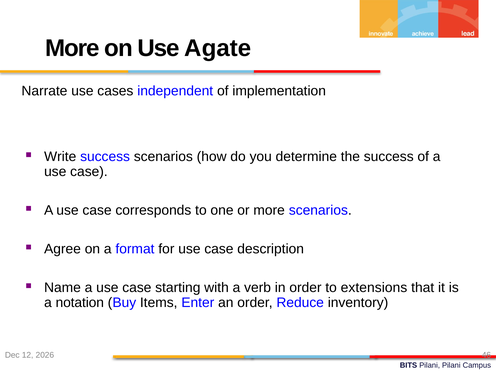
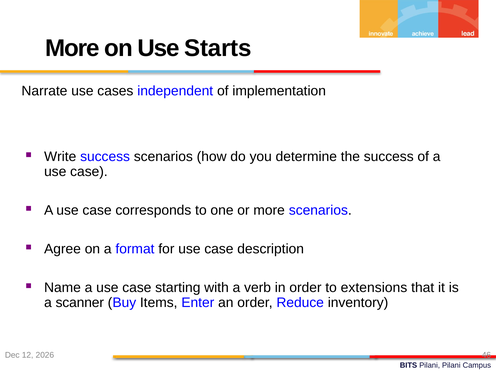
Agate: Agate -> Starts (218, 48)
notation: notation -> scanner (80, 302)
